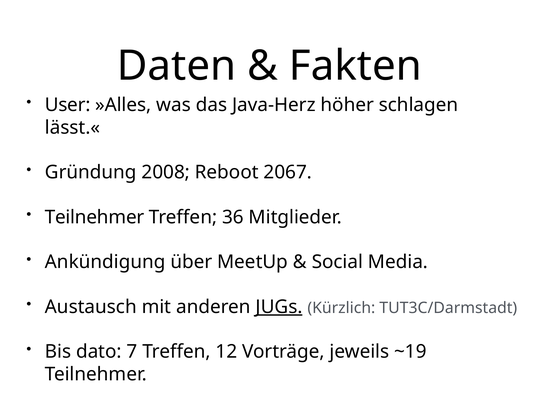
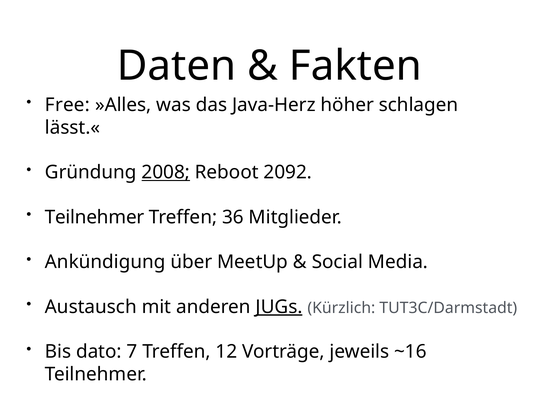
User: User -> Free (67, 105)
2008 underline: none -> present (166, 172)
2067: 2067 -> 2092 (288, 172)
~19: ~19 -> ~16 (410, 352)
